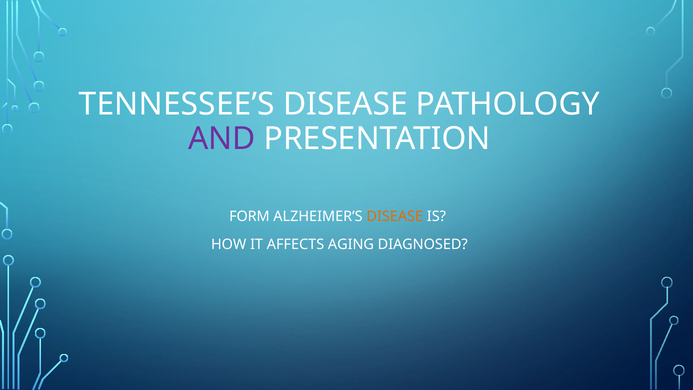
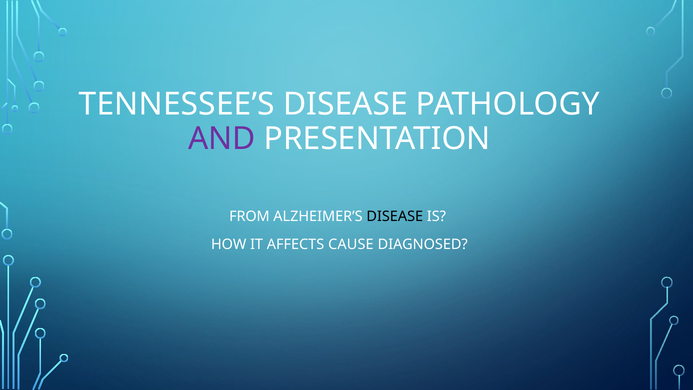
FORM: FORM -> FROM (249, 216)
DISEASE colour: orange -> black (395, 216)
AGING: AGING -> CAUSE (351, 244)
